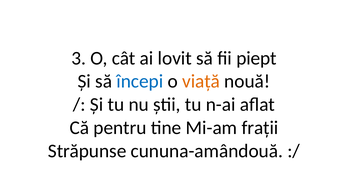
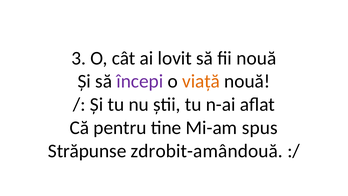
fii piept: piept -> nouă (256, 58)
începi colour: blue -> purple (140, 81)
frații: frații -> spus (260, 128)
cununa-amândouă: cununa-amândouă -> zdrobit-amândouă (207, 151)
